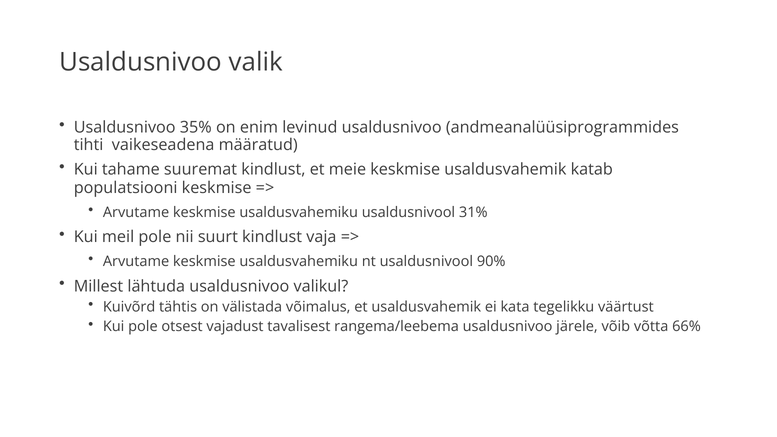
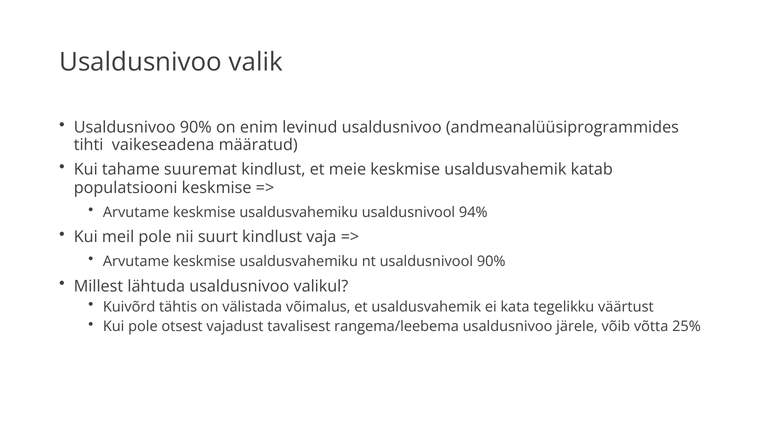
Usaldusnivoo 35%: 35% -> 90% (196, 127)
31%: 31% -> 94% (473, 212)
66%: 66% -> 25% (686, 327)
